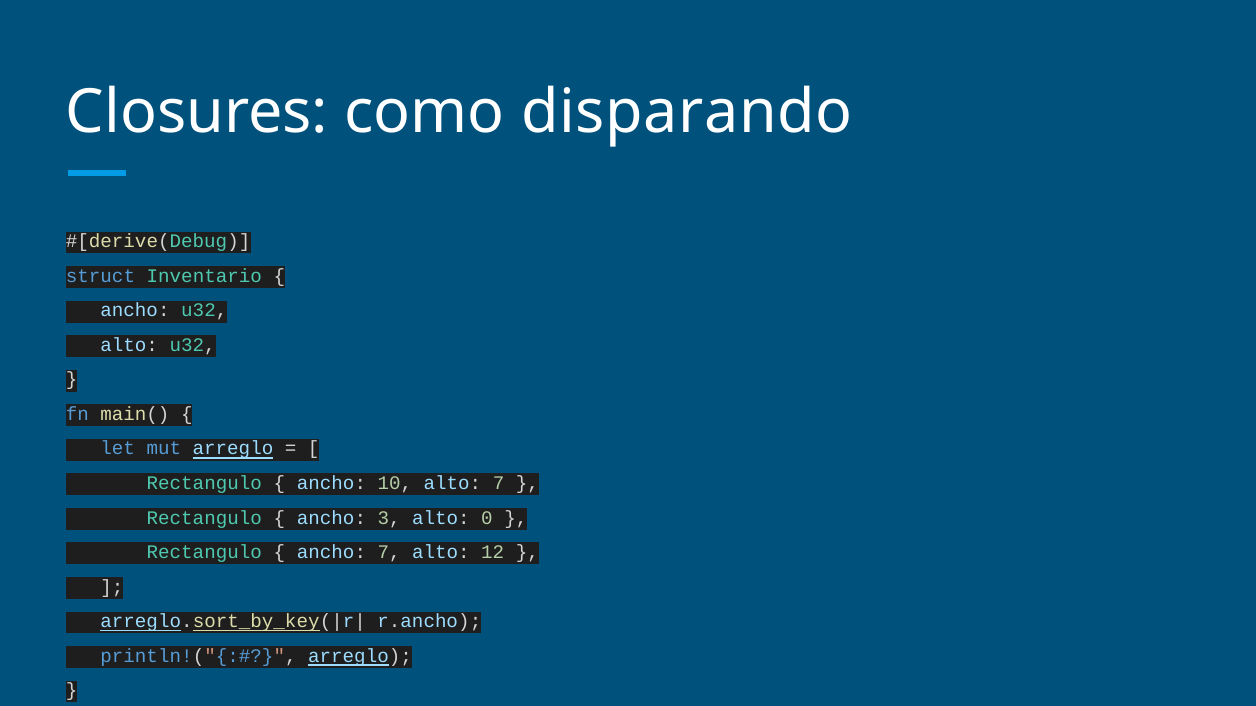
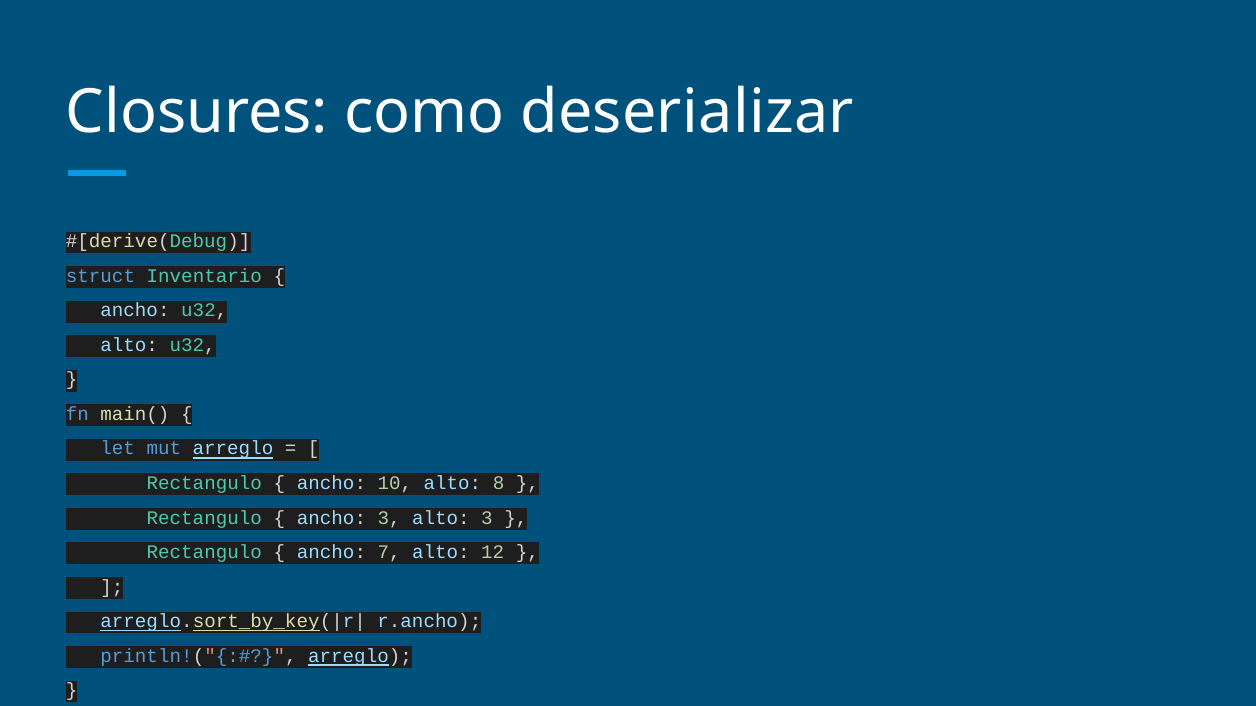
disparando: disparando -> deserializar (687, 112)
alto 7: 7 -> 8 (499, 484)
alto 0: 0 -> 3 (487, 518)
